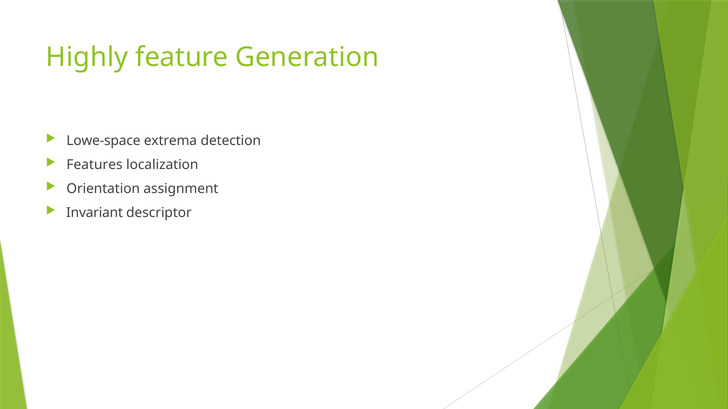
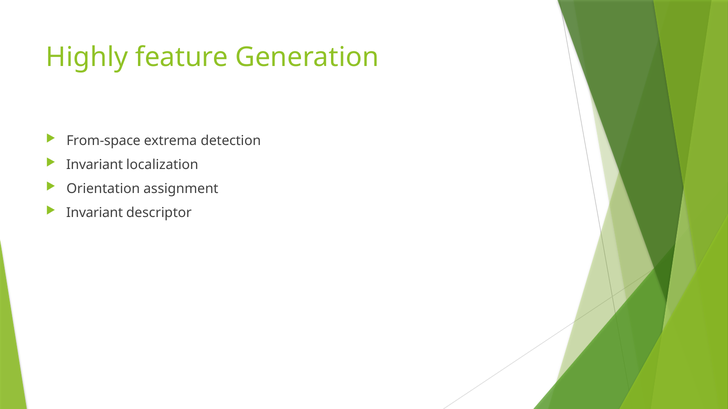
Lowe-space: Lowe-space -> From-space (103, 141)
Features: Features -> Invariant (95, 165)
